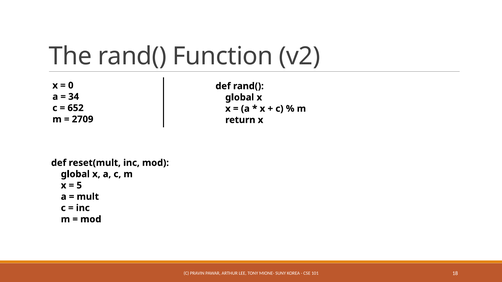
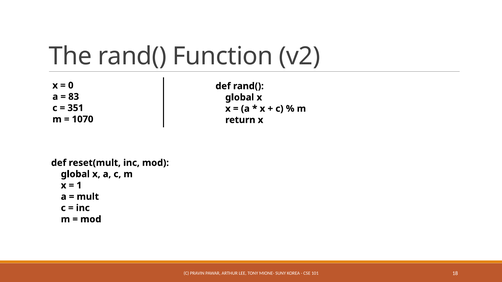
34: 34 -> 83 (74, 97)
652: 652 -> 351 (76, 108)
2709: 2709 -> 1070 (83, 119)
5: 5 -> 1 (79, 186)
